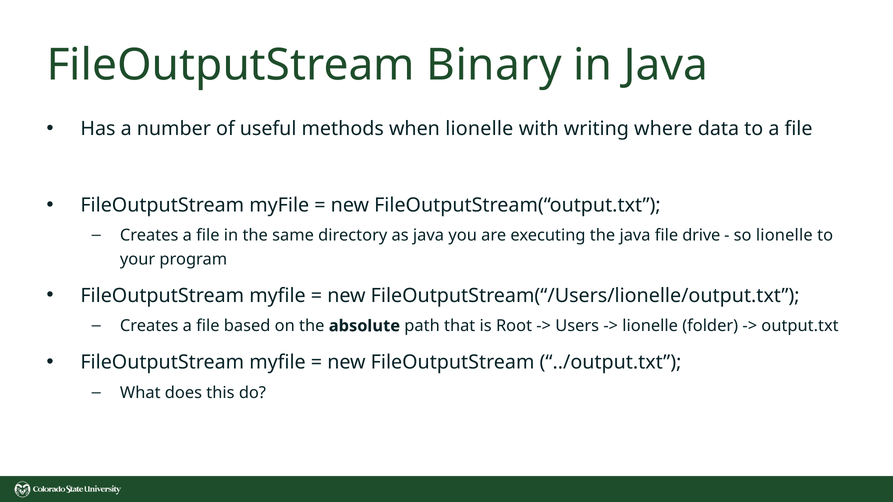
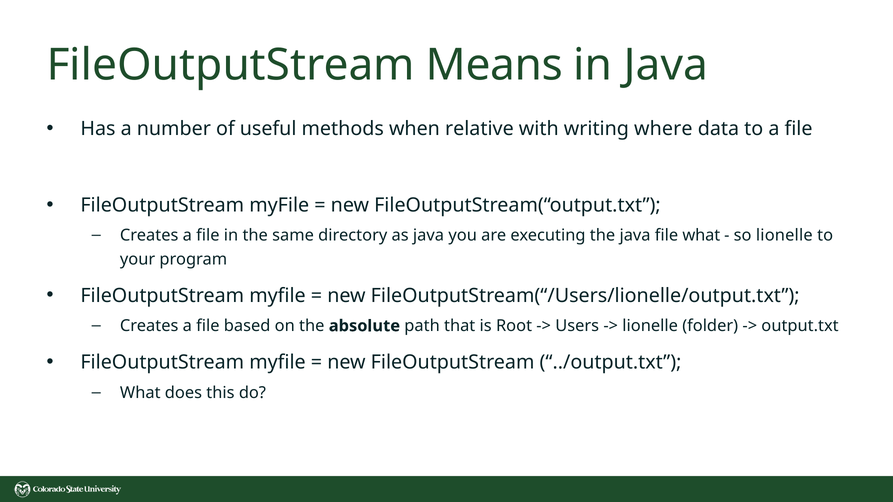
Binary: Binary -> Means (494, 65)
when lionelle: lionelle -> relative (479, 129)
file drive: drive -> what (701, 236)
